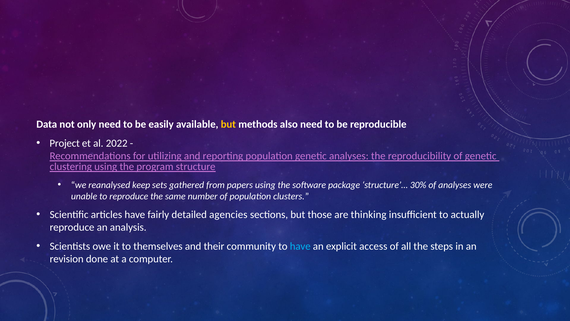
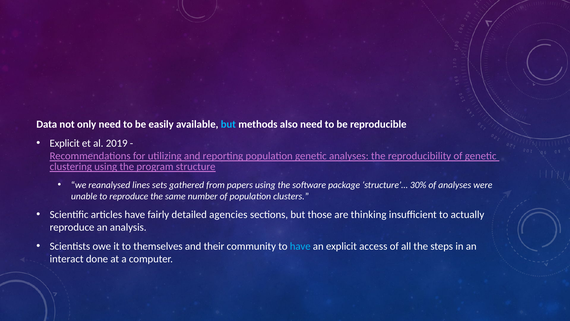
but colour: yellow -> light blue (228, 124)
Project: Project -> Explicit (65, 143)
2022: 2022 -> 2019 (117, 143)
keep: keep -> lines (141, 185)
revision: revision -> interact (67, 259)
